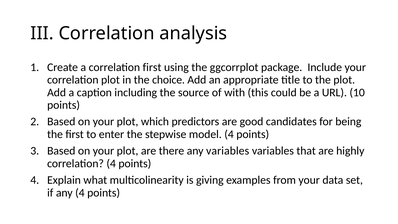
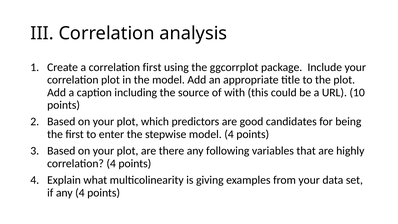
the choice: choice -> model (168, 80)
any variables: variables -> following (228, 151)
